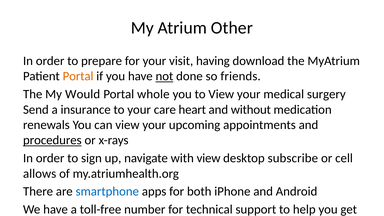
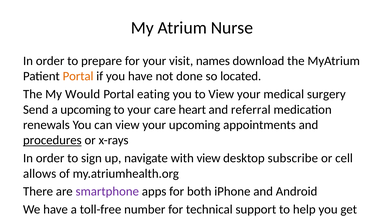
Other: Other -> Nurse (232, 28)
having: having -> names (213, 61)
not underline: present -> none (164, 76)
friends: friends -> located (241, 76)
whole: whole -> eating (153, 94)
a insurance: insurance -> upcoming (86, 110)
without: without -> referral (251, 110)
smartphone colour: blue -> purple (107, 191)
